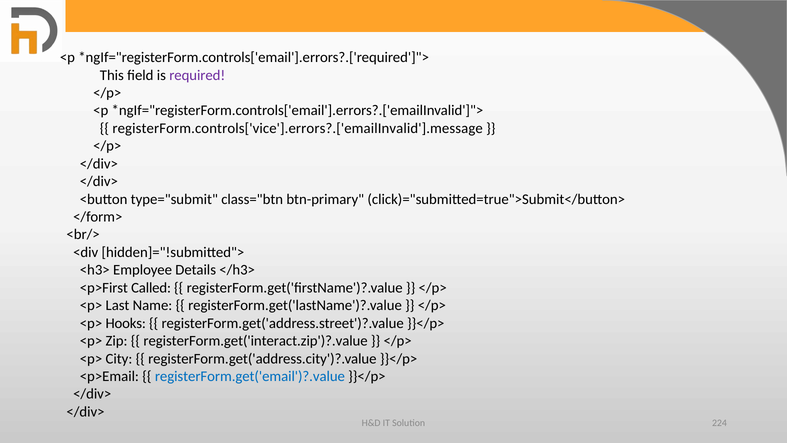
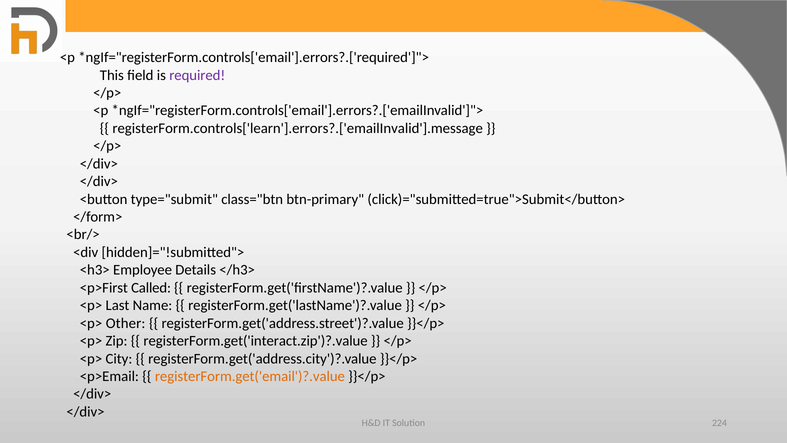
registerForm.controls['vice'].errors?.['emailInvalid'].message: registerForm.controls['vice'].errors?.['emailInvalid'].message -> registerForm.controls['learn'].errors?.['emailInvalid'].message (298, 128)
Hooks: Hooks -> Other (126, 323)
registerForm.get('email')?.value colour: blue -> orange (250, 376)
